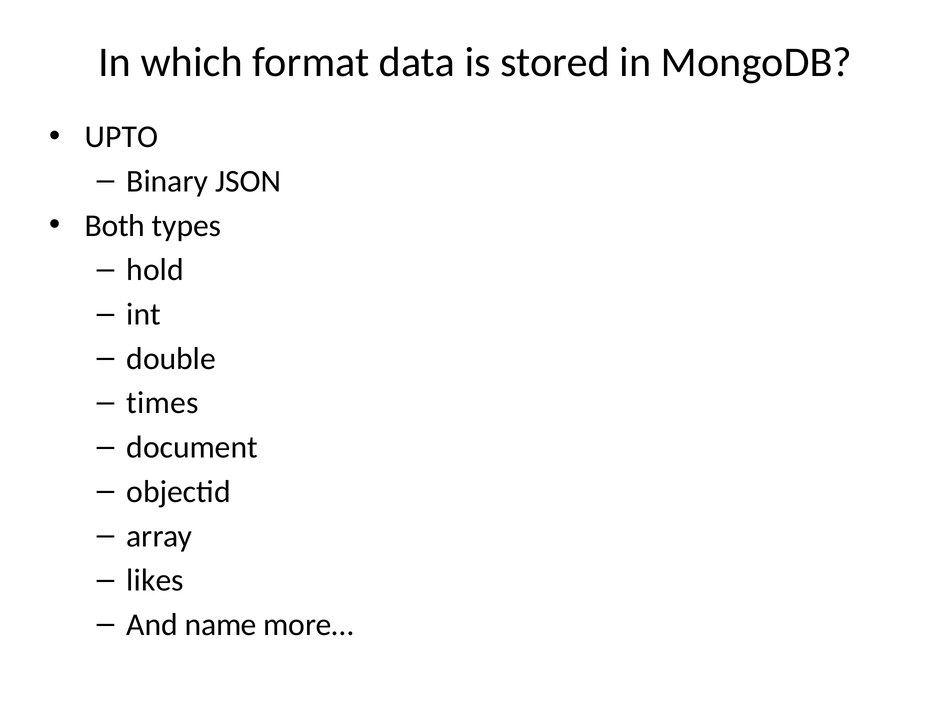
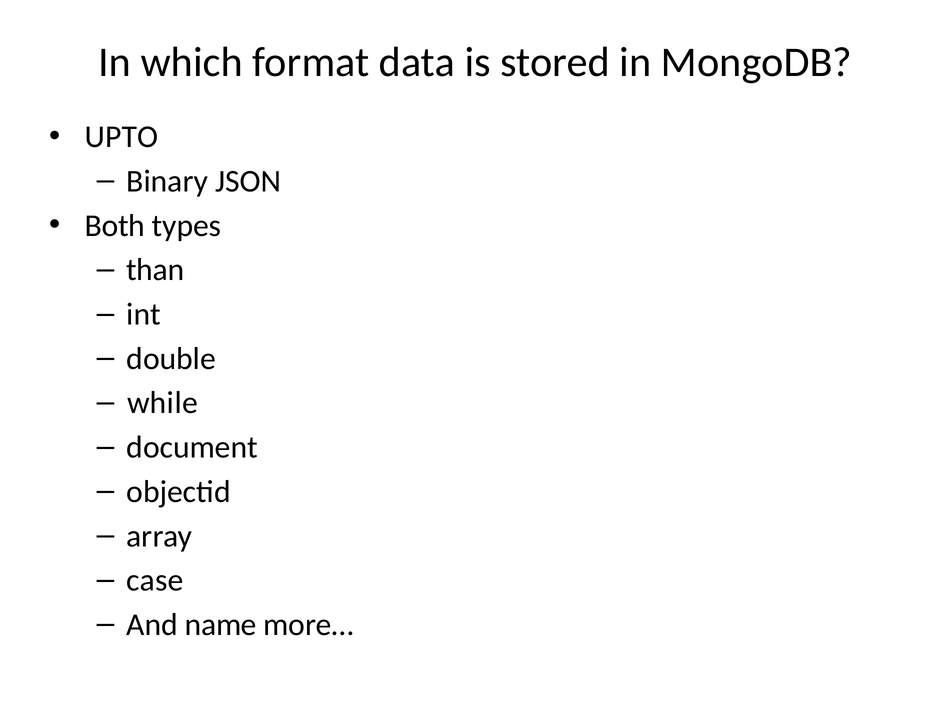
hold: hold -> than (155, 270)
times: times -> while (162, 403)
likes: likes -> case (155, 581)
